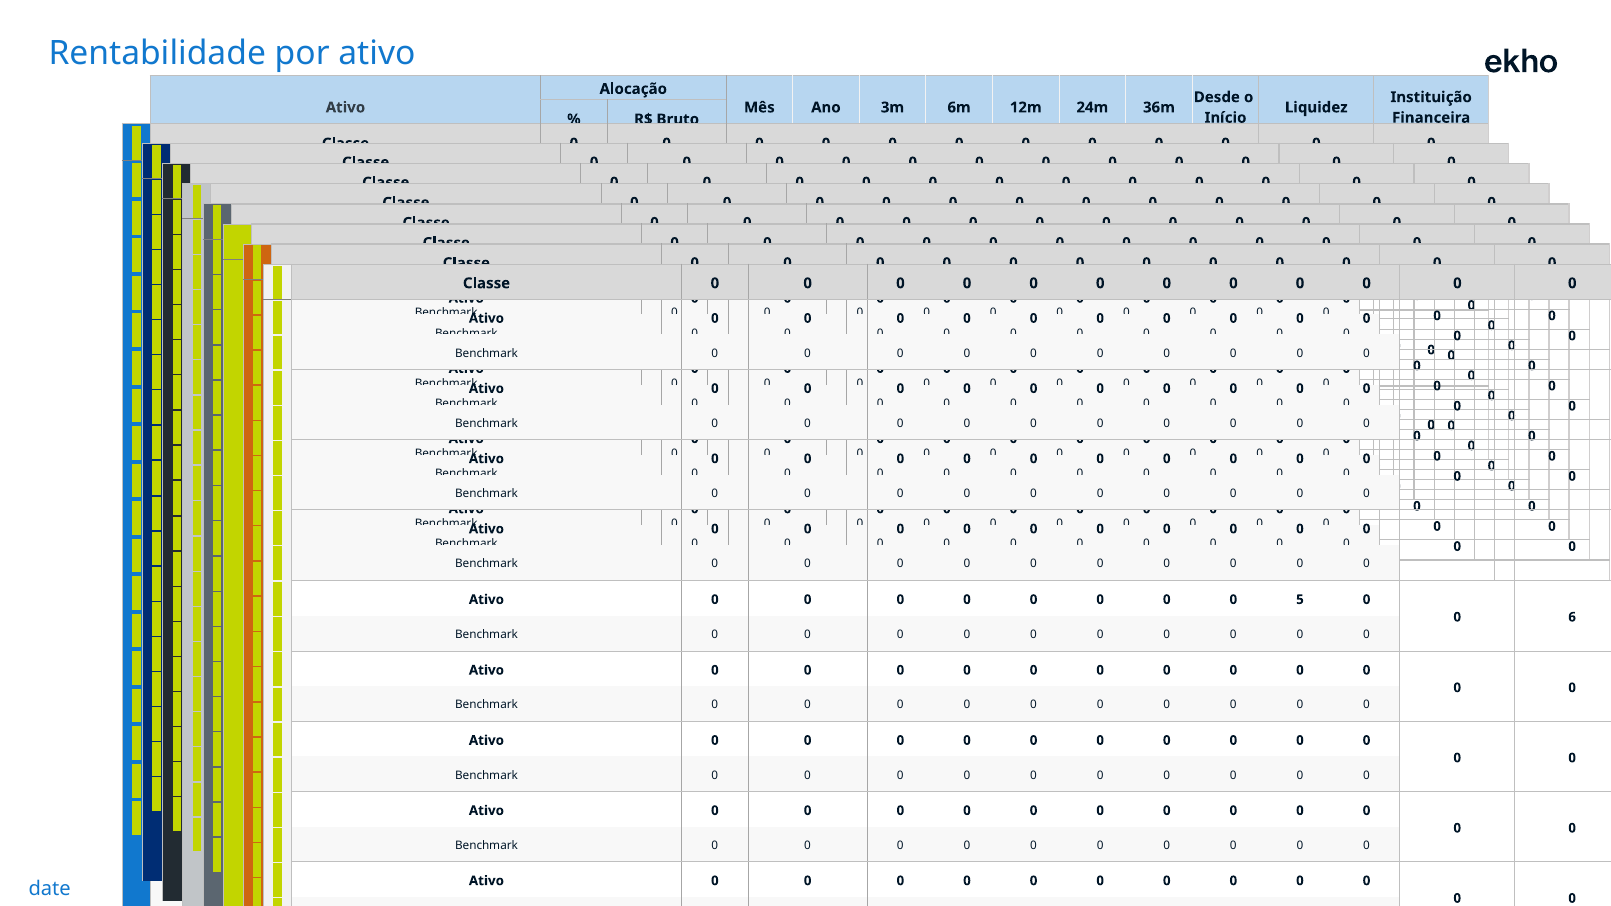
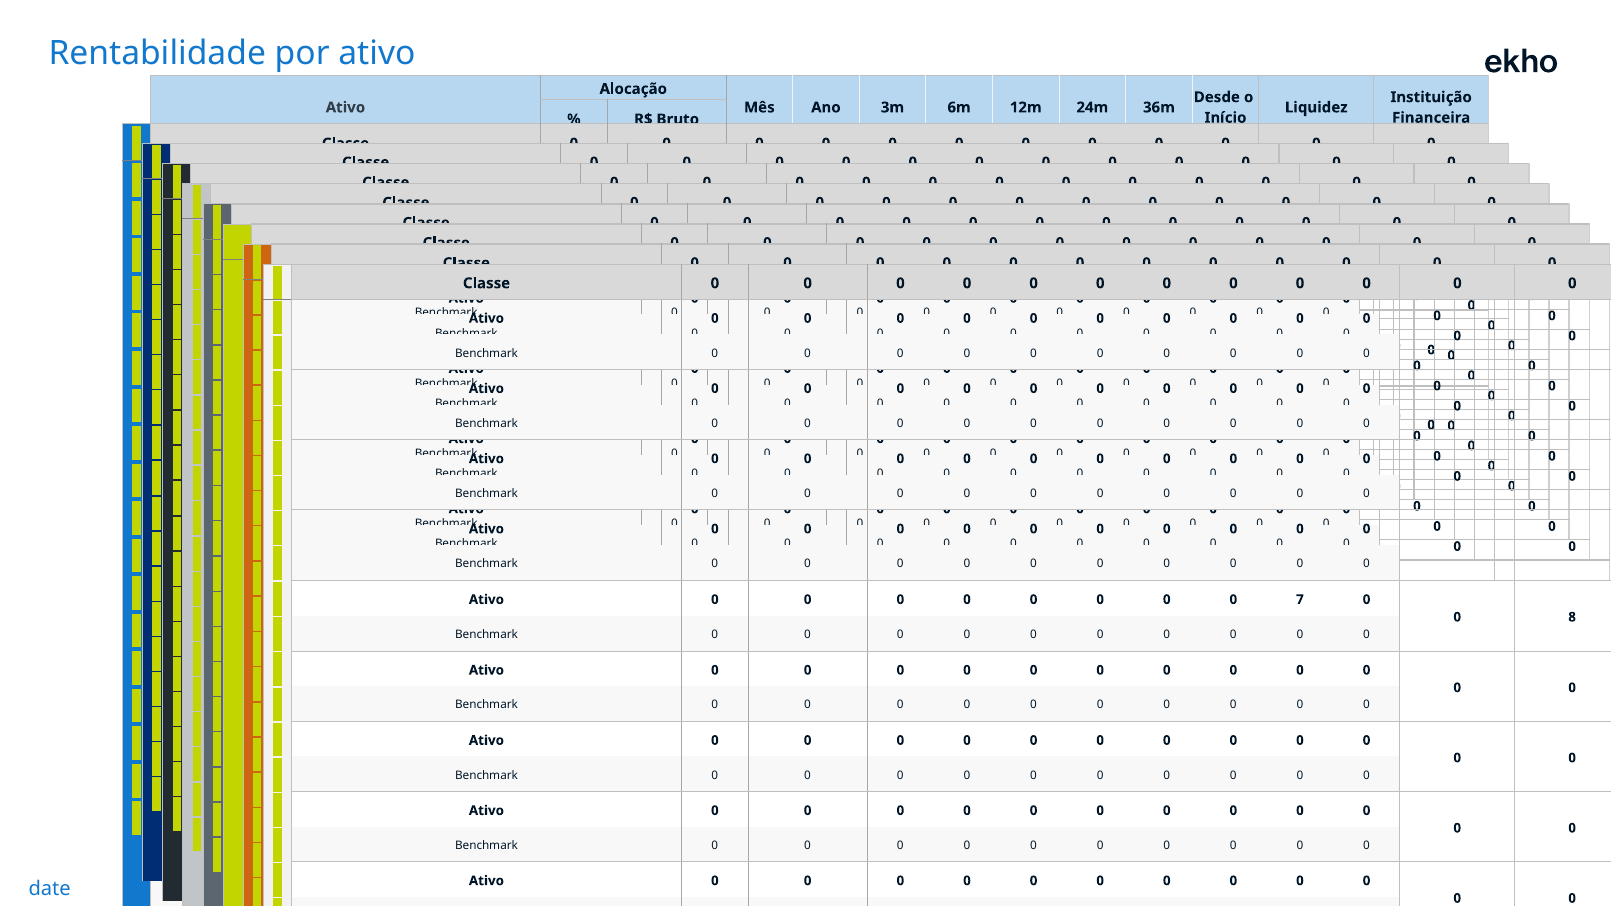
5: 5 -> 7 (1300, 600)
6: 6 -> 8 (1572, 617)
